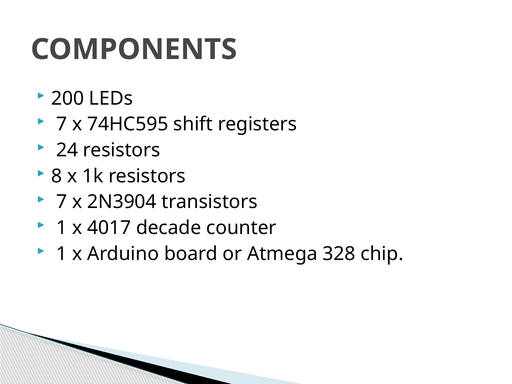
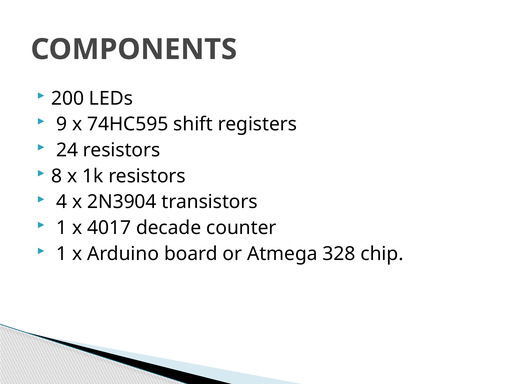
7: 7 -> 9 (62, 124)
7: 7 -> 4 (62, 202)
